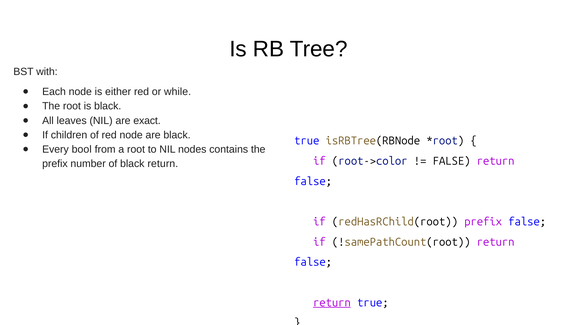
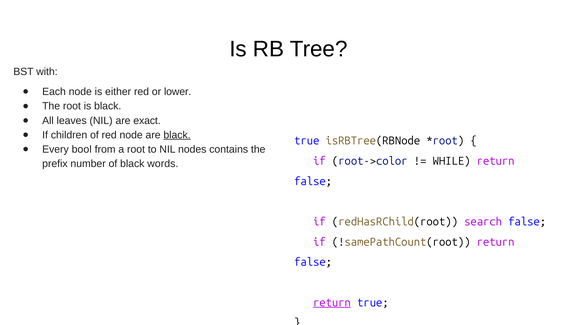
while: while -> lower (178, 92)
black underline: none -> present (177, 135)
FALSE: FALSE -> WHILE (452, 161)
black return: return -> words (163, 164)
redHasRChild(root prefix: prefix -> search (483, 221)
